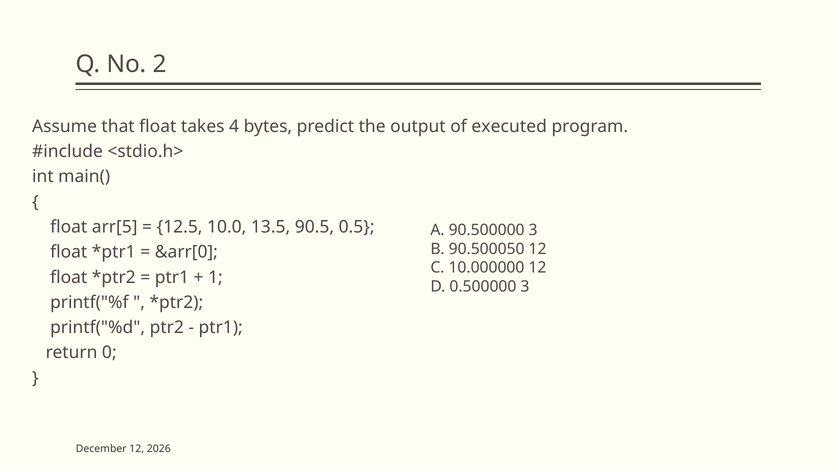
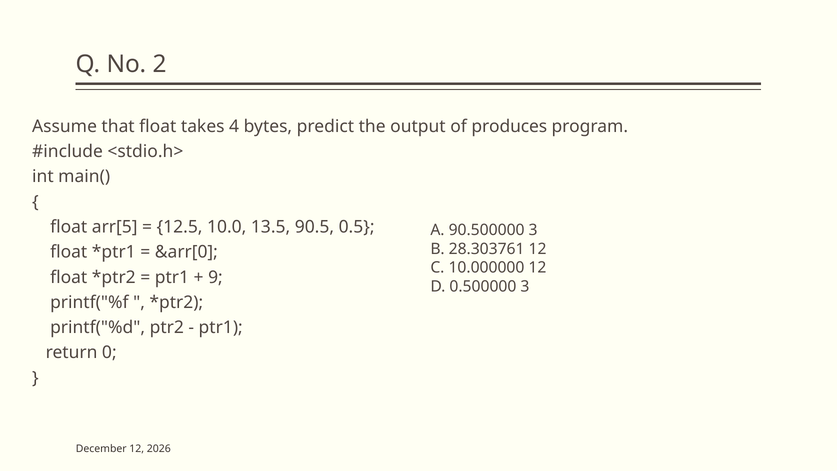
executed: executed -> produces (509, 126)
90.500050: 90.500050 -> 28.303761 (487, 249)
1: 1 -> 9 (215, 277)
